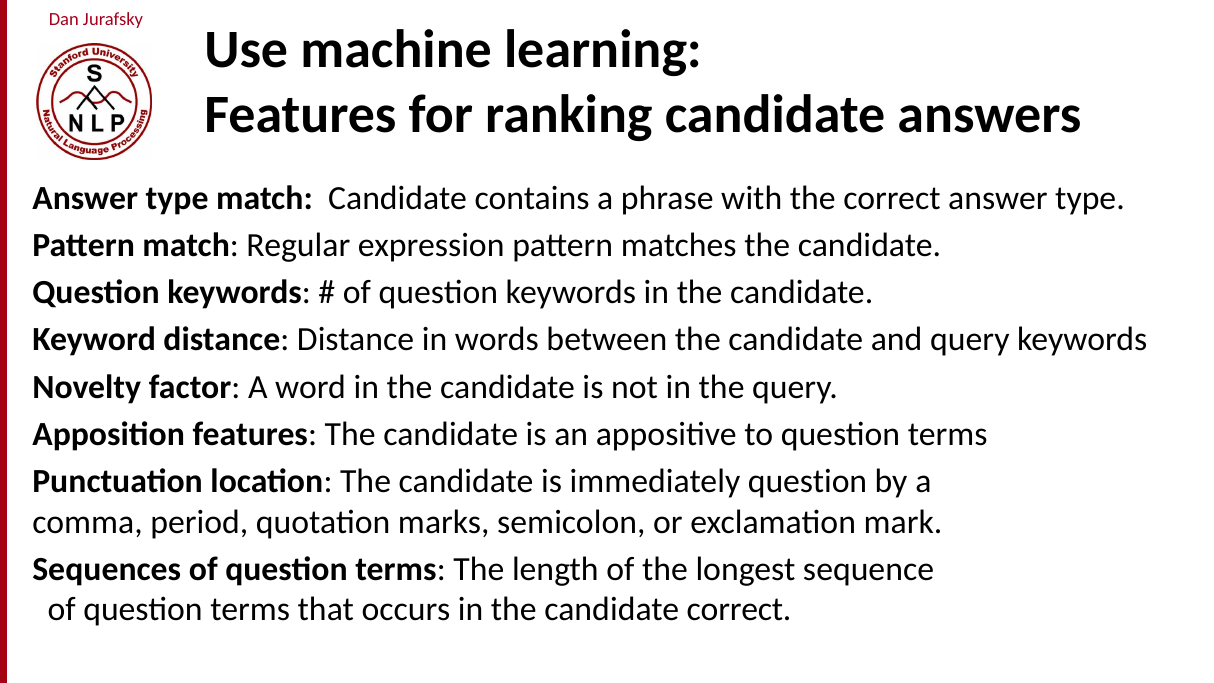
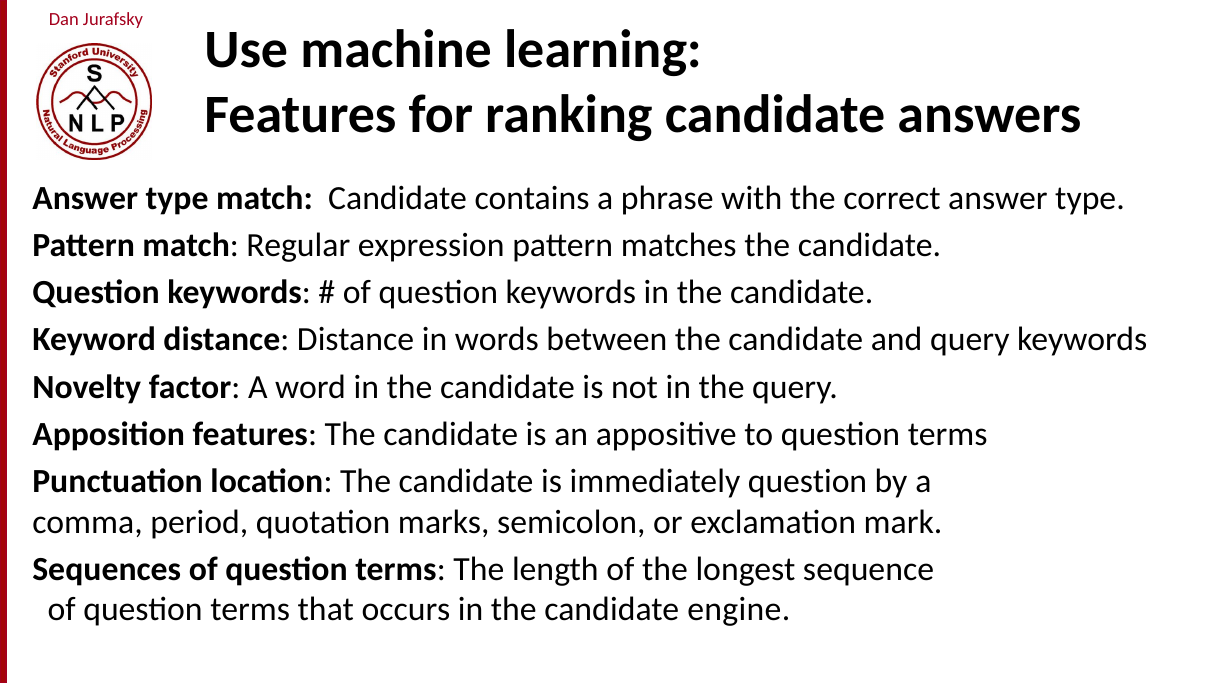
candidate correct: correct -> engine (739, 610)
